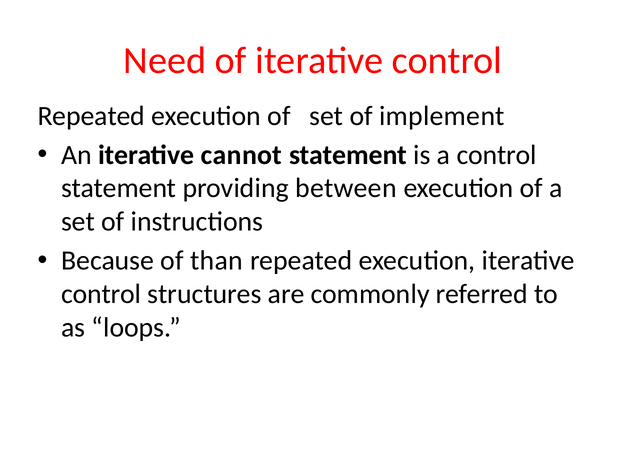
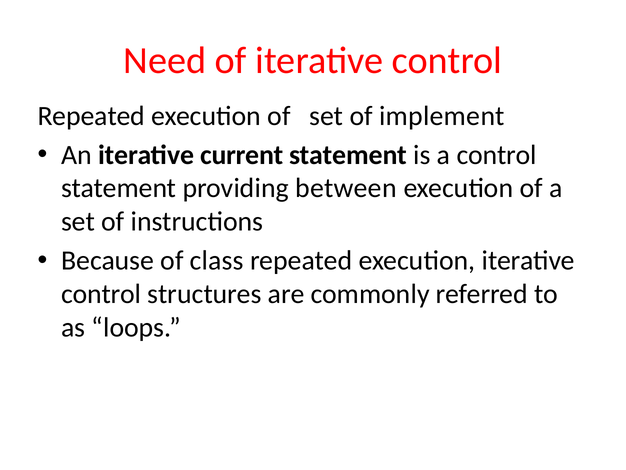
cannot: cannot -> current (242, 155)
than: than -> class (217, 261)
